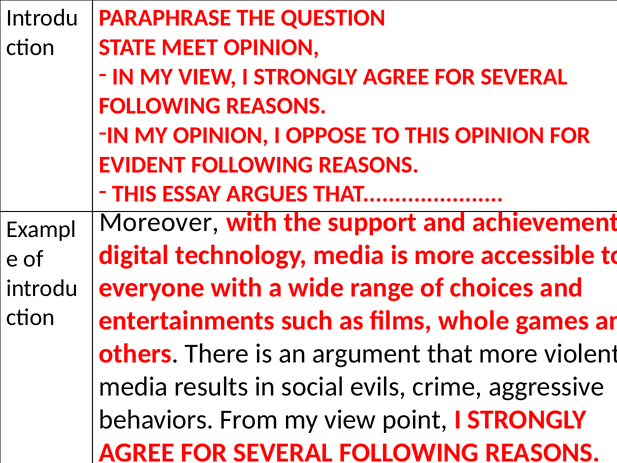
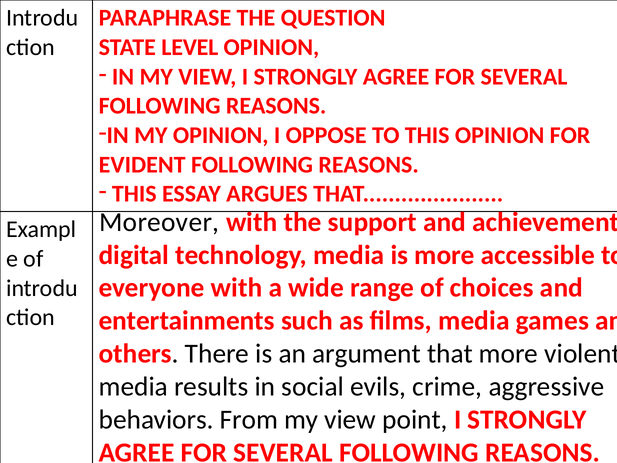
MEET: MEET -> LEVEL (190, 47)
films whole: whole -> media (474, 321)
